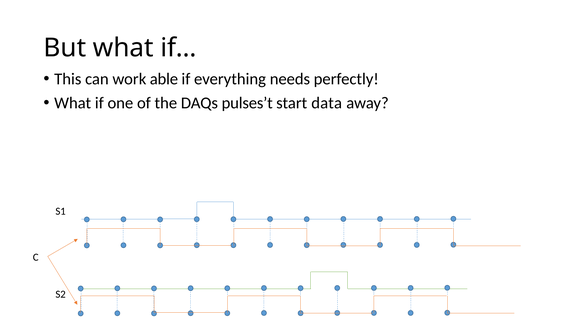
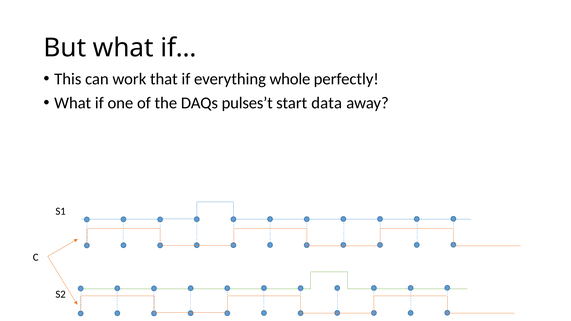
able: able -> that (164, 79)
needs: needs -> whole (290, 79)
